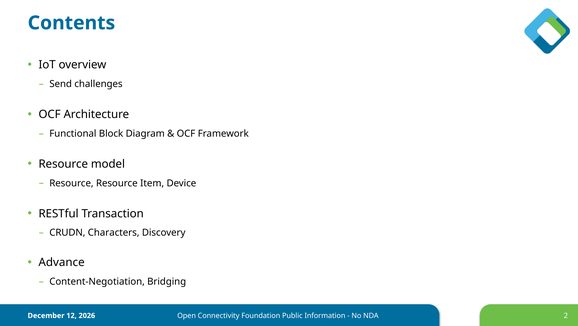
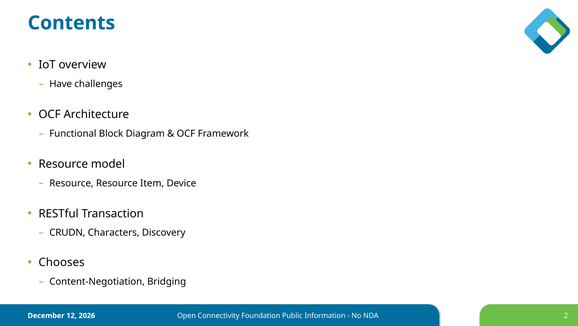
Send: Send -> Have (61, 84)
Advance: Advance -> Chooses (62, 262)
